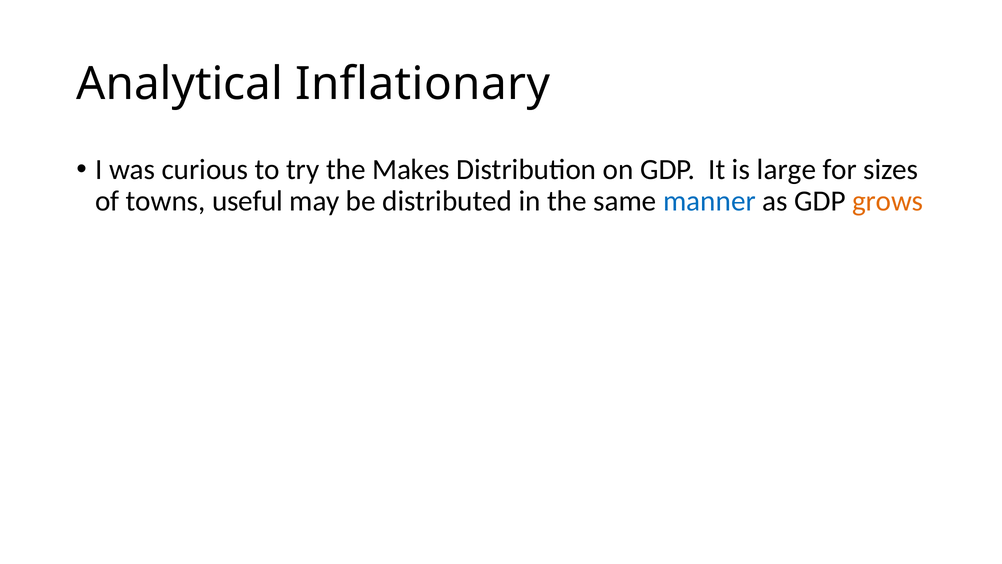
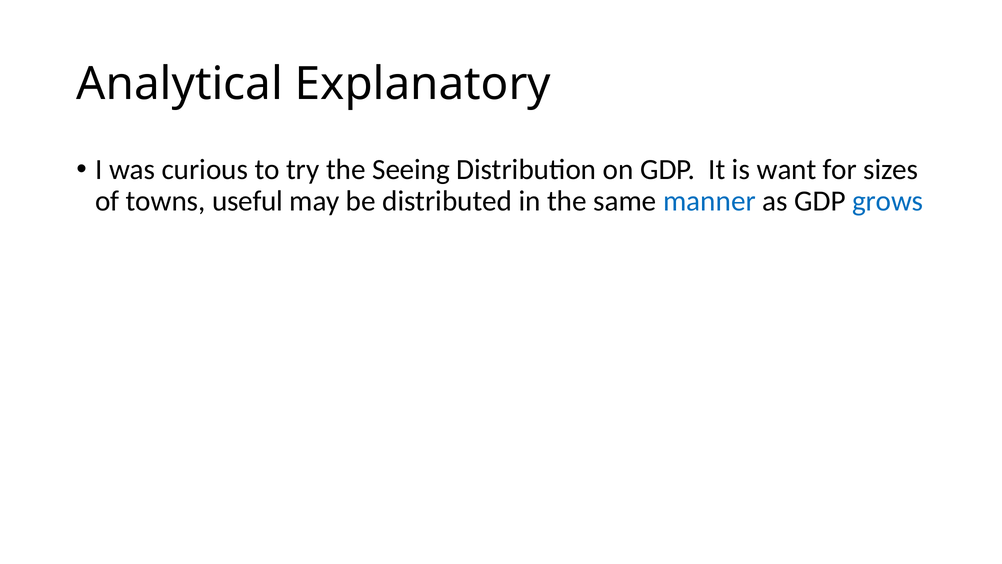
Inflationary: Inflationary -> Explanatory (423, 84)
Makes: Makes -> Seeing (411, 169)
large: large -> want (787, 169)
grows colour: orange -> blue (888, 201)
